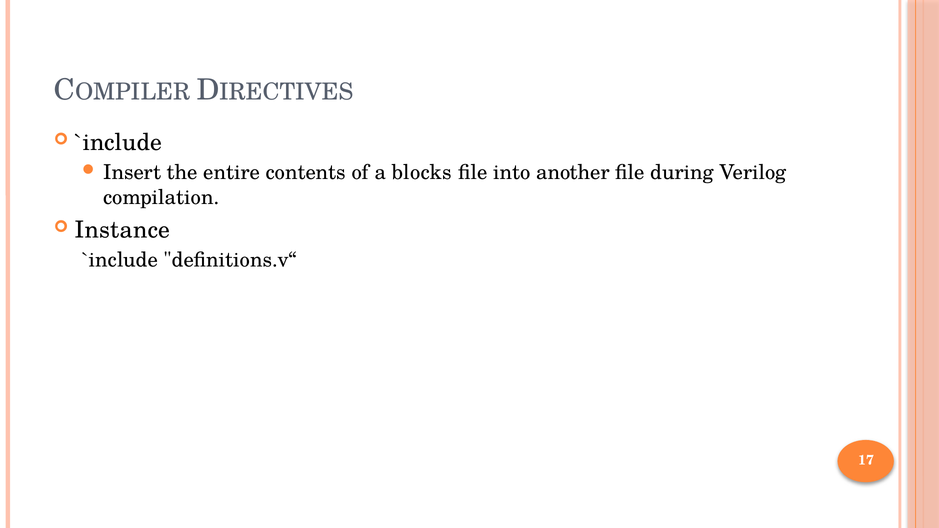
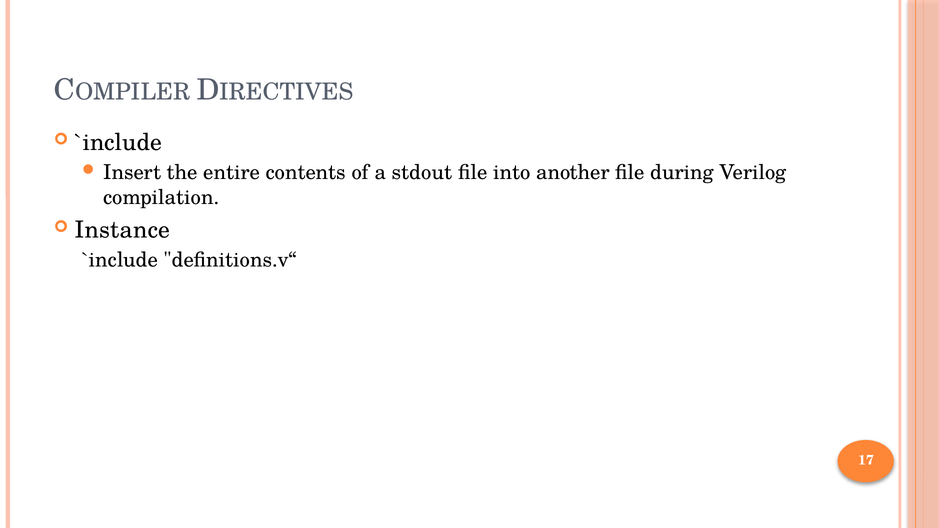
blocks: blocks -> stdout (422, 173)
